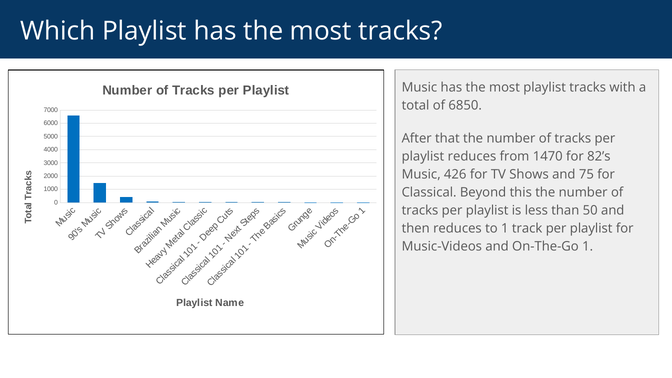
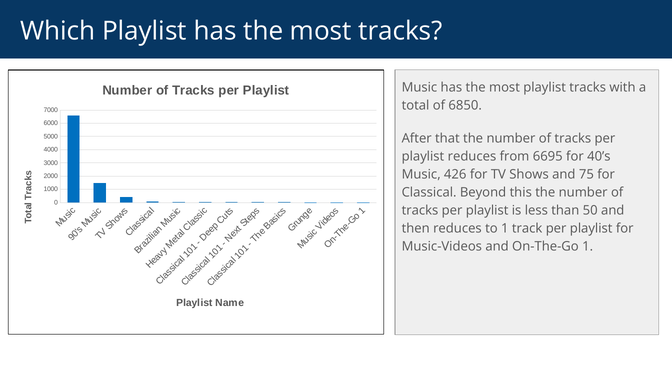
1470: 1470 -> 6695 (548, 156)
82’s: 82’s -> 40’s (599, 156)
